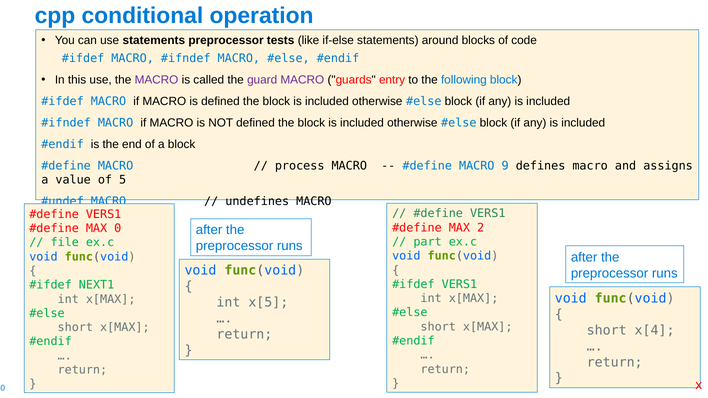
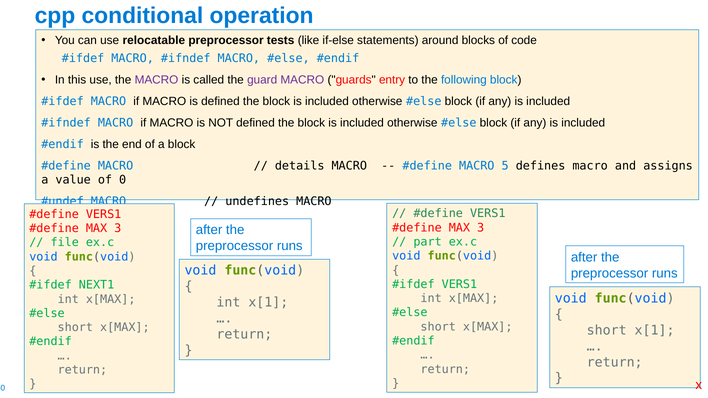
use statements: statements -> relocatable (154, 41)
process: process -> details (300, 166)
9: 9 -> 5 (505, 166)
5: 5 -> 0 (123, 180)
2: 2 -> 3 (481, 228)
0: 0 -> 3 (118, 229)
int x[5: x[5 -> x[1 (268, 303)
short x[4: x[4 -> x[1 (655, 331)
